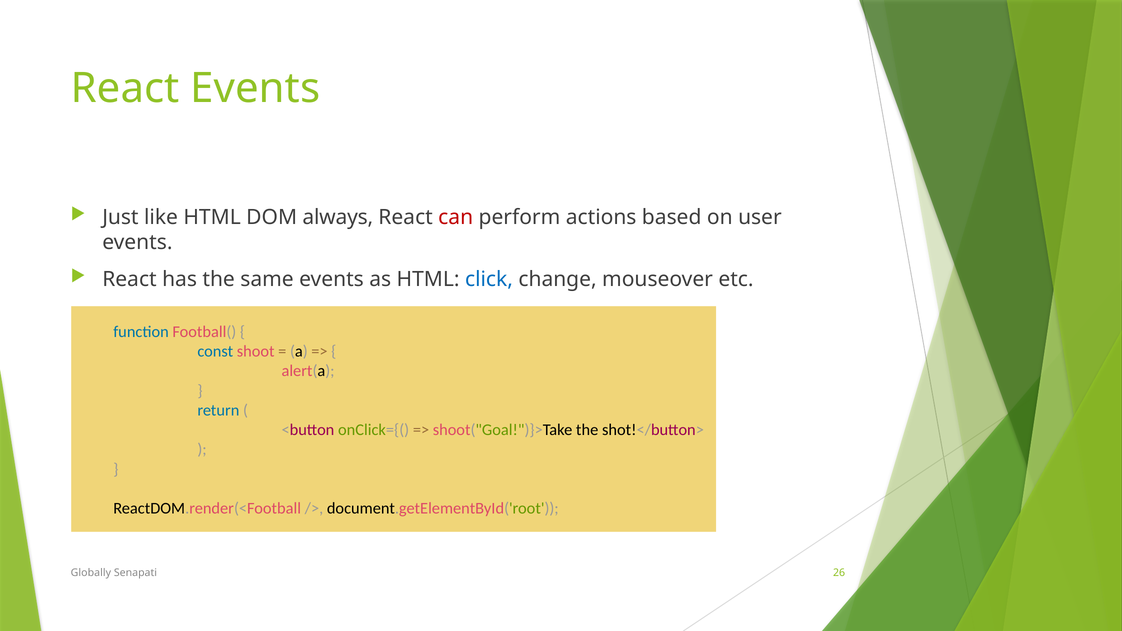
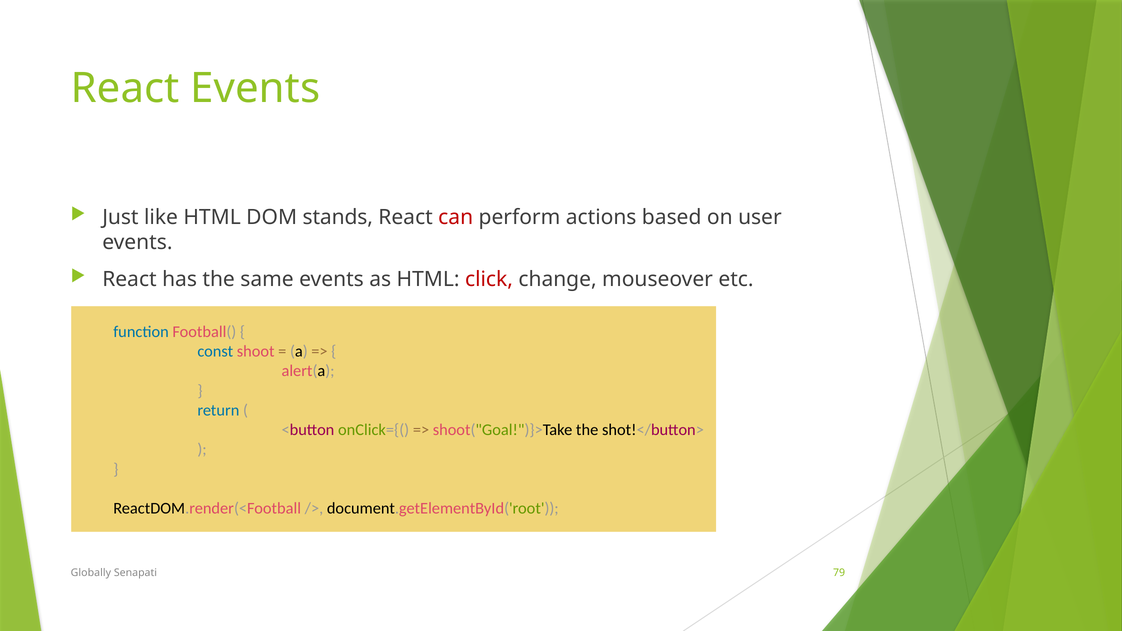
always: always -> stands (338, 217)
click colour: blue -> red (489, 279)
26: 26 -> 79 (839, 573)
